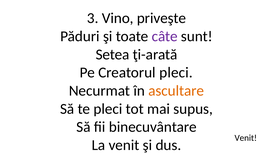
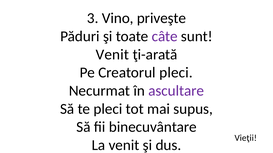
Setea: Setea -> Venit (112, 55)
ascultare colour: orange -> purple (176, 91)
Venit: Venit -> Vieţii (246, 138)
